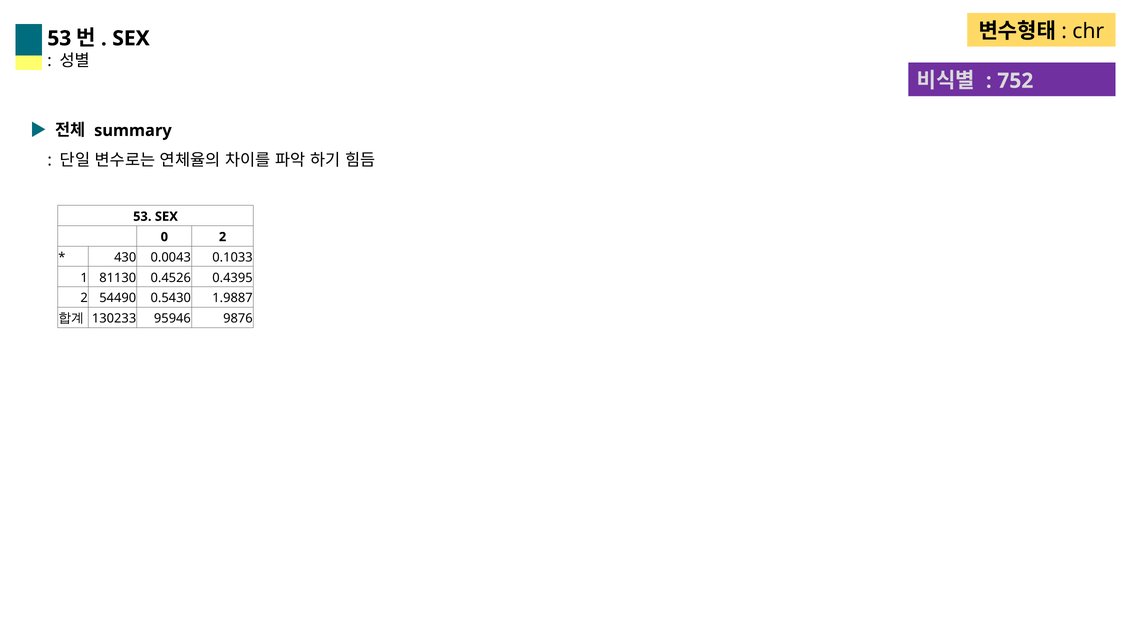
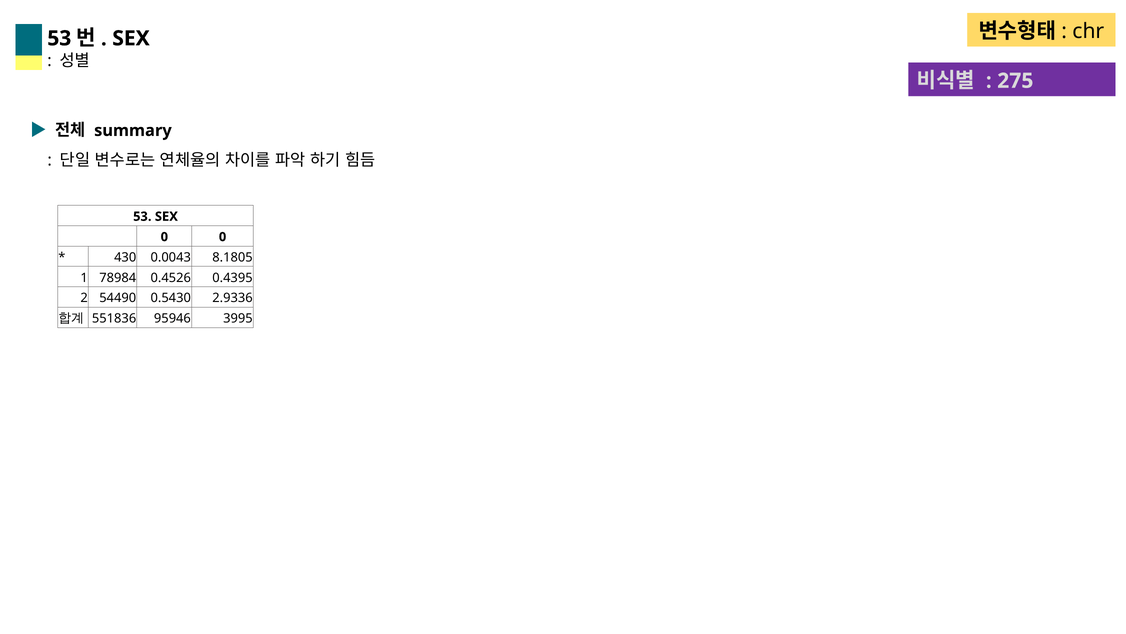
752: 752 -> 275 (1015, 81)
0 2: 2 -> 0 (223, 237)
0.1033: 0.1033 -> 8.1805 (233, 257)
81130: 81130 -> 78984 (118, 277)
1.9887: 1.9887 -> 2.9336 (233, 298)
130233: 130233 -> 551836 (114, 318)
9876: 9876 -> 3995 (238, 318)
